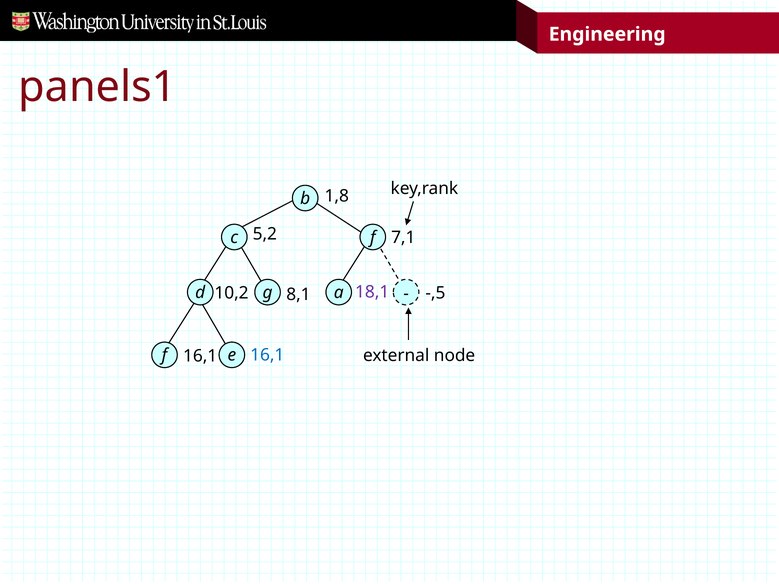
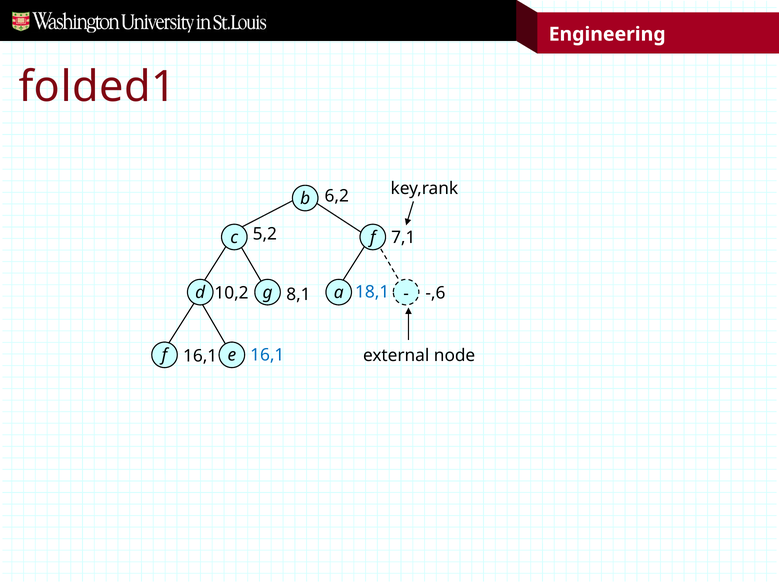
panels1: panels1 -> folded1 (97, 87)
1,8: 1,8 -> 6,2 (337, 196)
18,1 colour: purple -> blue (372, 292)
-,5: -,5 -> -,6 (435, 293)
